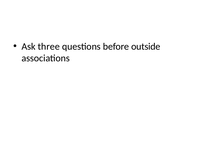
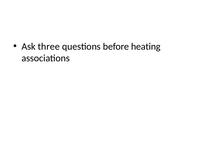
outside: outside -> heating (146, 46)
